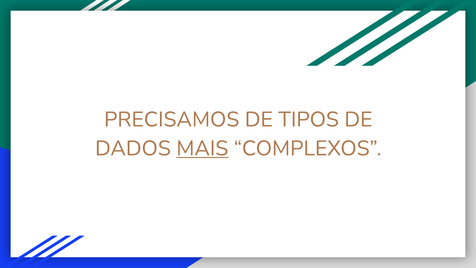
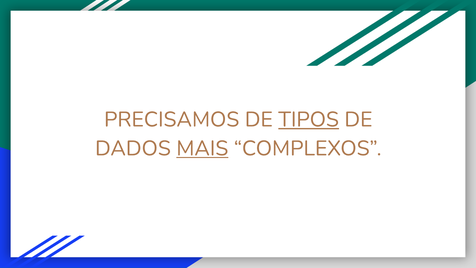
TIPOS underline: none -> present (309, 119)
